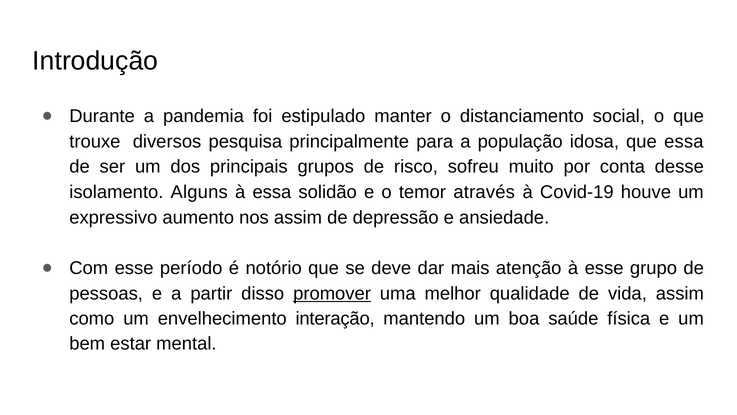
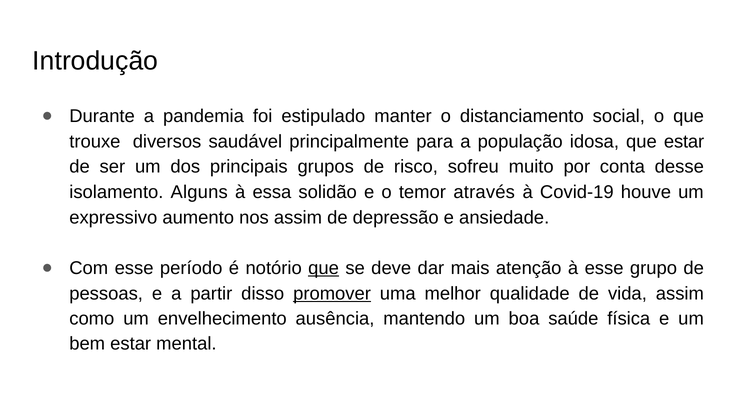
pesquisa: pesquisa -> saudável (245, 141)
que essa: essa -> estar (684, 141)
que underline: none -> present (324, 268)
interação: interação -> ausência (335, 318)
